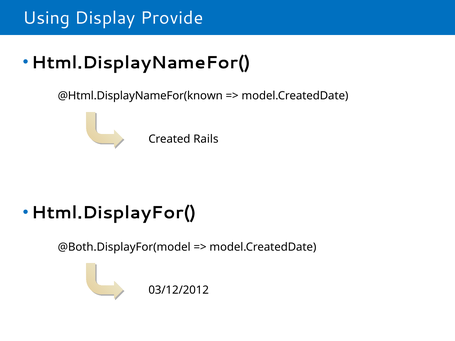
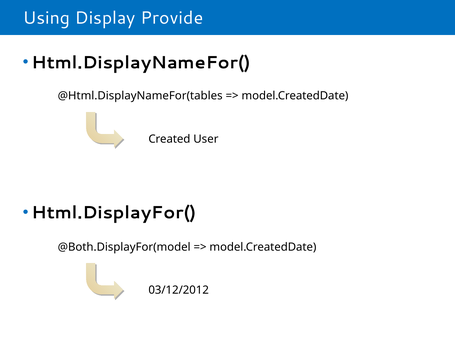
@Html.DisplayNameFor(known: @Html.DisplayNameFor(known -> @Html.DisplayNameFor(tables (140, 96)
Rails: Rails -> User (206, 139)
